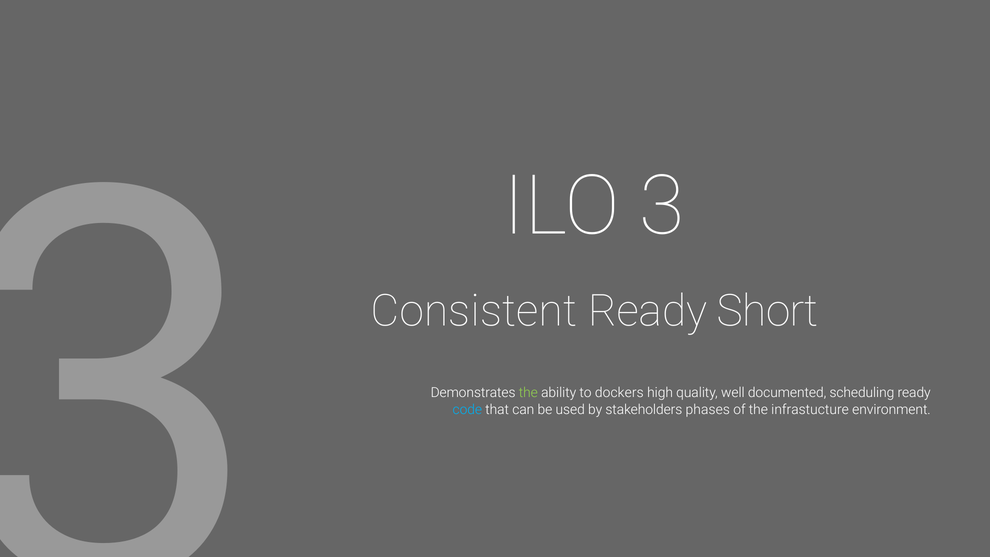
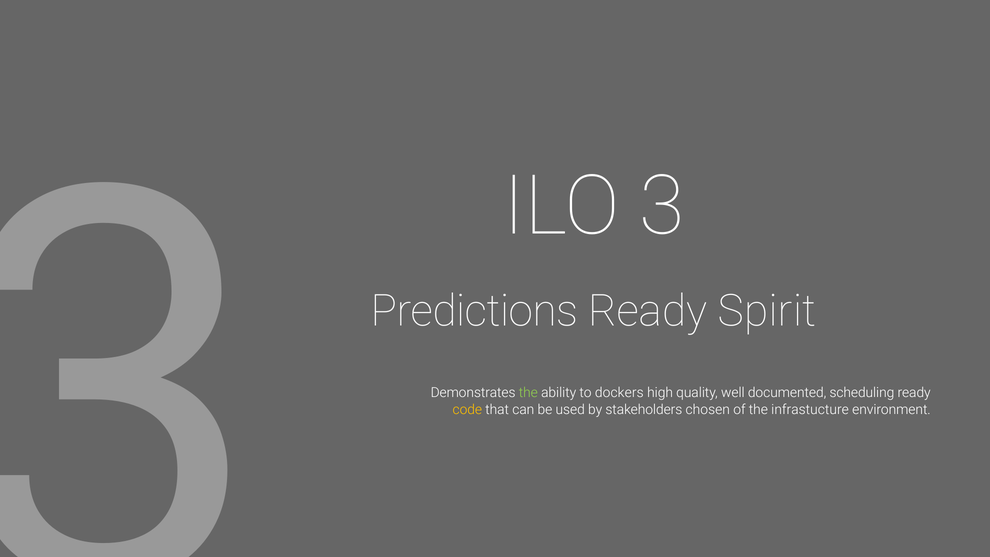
Consistent: Consistent -> Predictions (474, 311)
Short: Short -> Spirit (767, 311)
code colour: light blue -> yellow (467, 409)
phases: phases -> chosen (708, 409)
